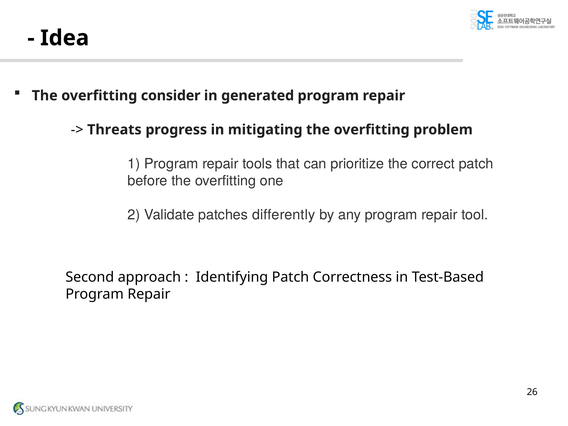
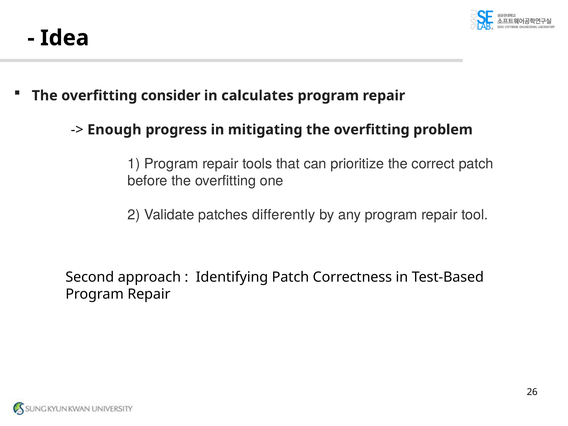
generated: generated -> calculates (258, 96)
Threats: Threats -> Enough (114, 130)
